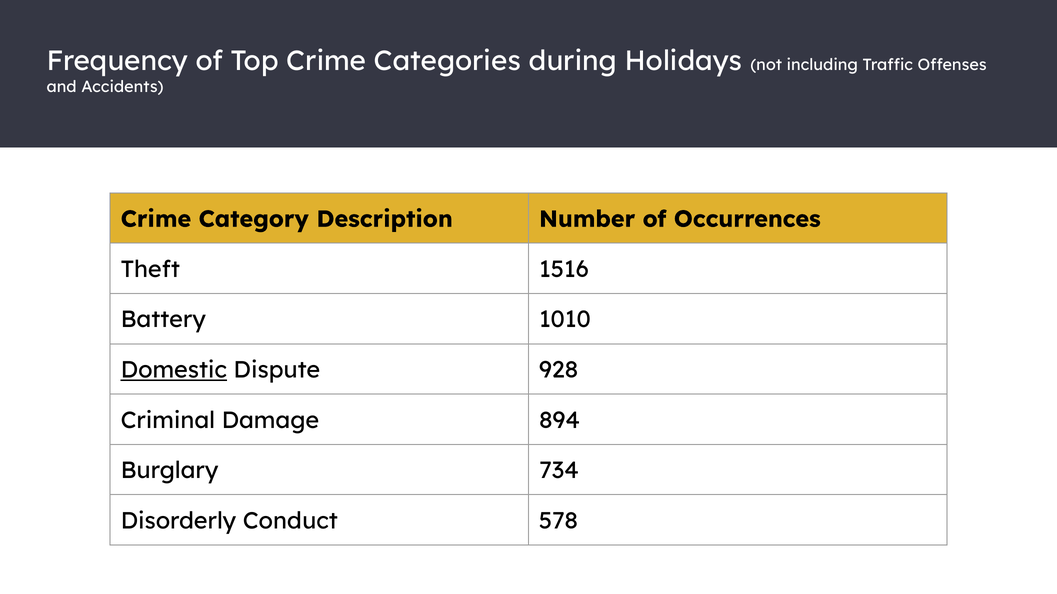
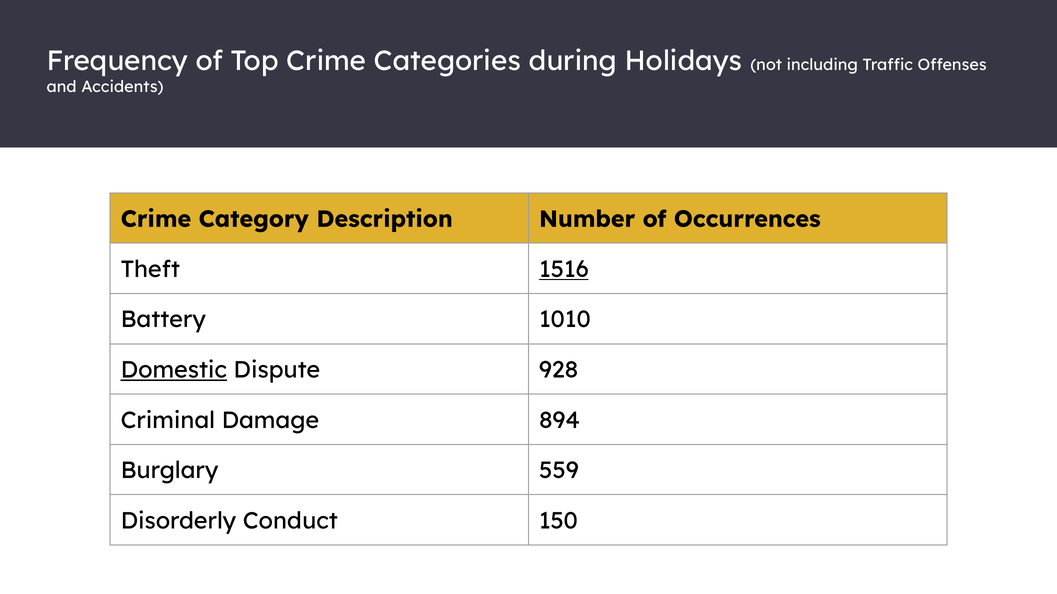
1516 underline: none -> present (564, 270)
734: 734 -> 559 (559, 471)
578: 578 -> 150 (558, 521)
